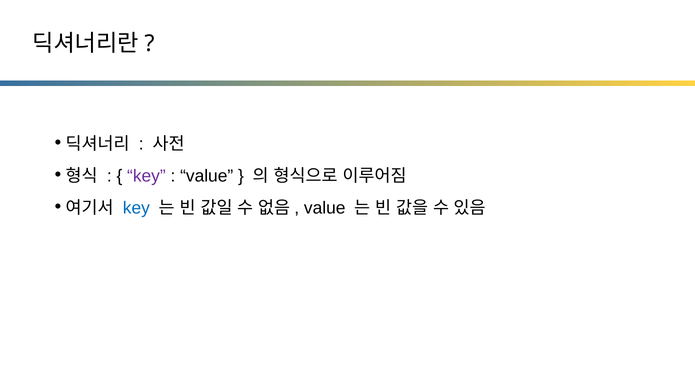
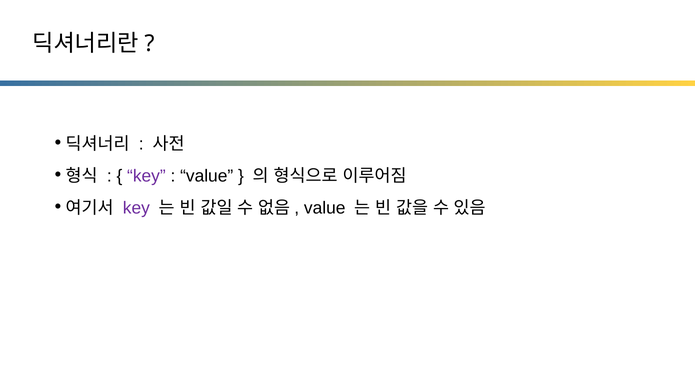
key colour: blue -> purple (136, 208)
